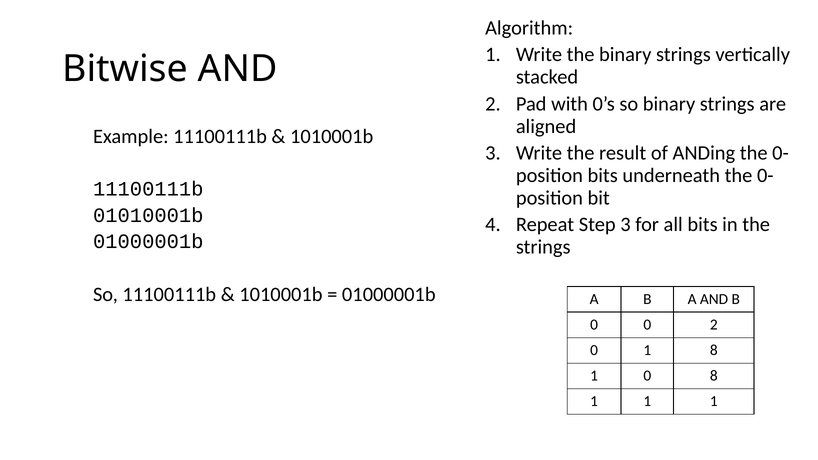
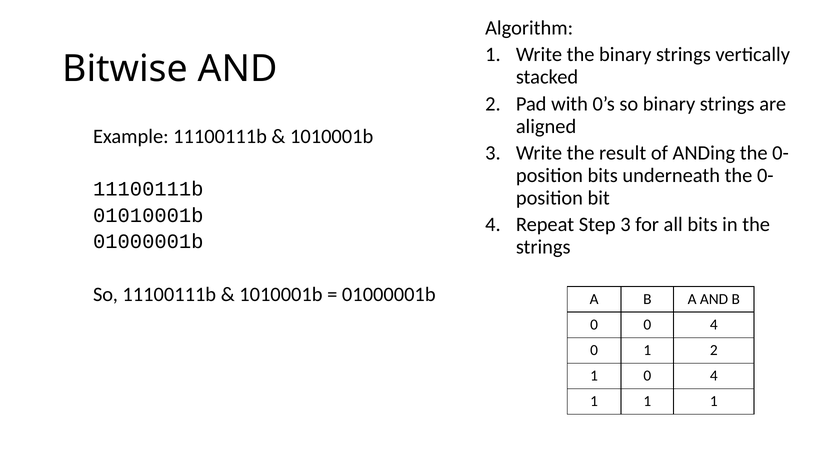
0 0 2: 2 -> 4 (714, 325)
1 8: 8 -> 2 (714, 350)
1 0 8: 8 -> 4 (714, 376)
